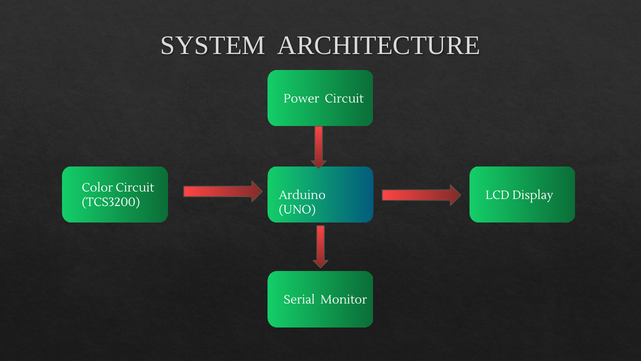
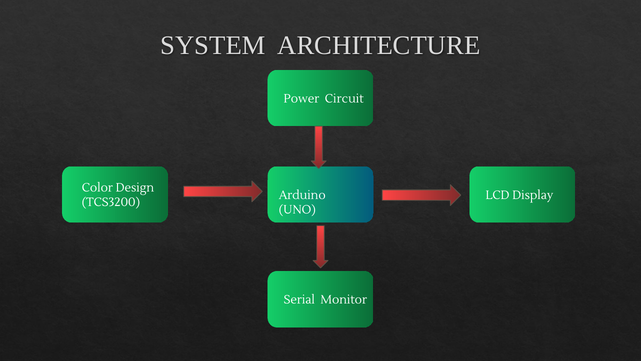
Color Circuit: Circuit -> Design (135, 188)
